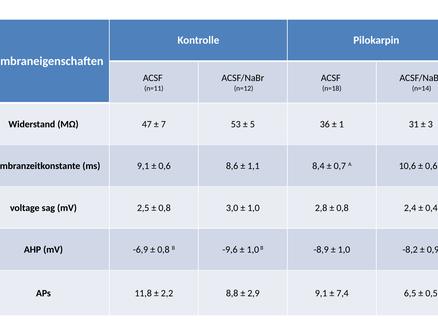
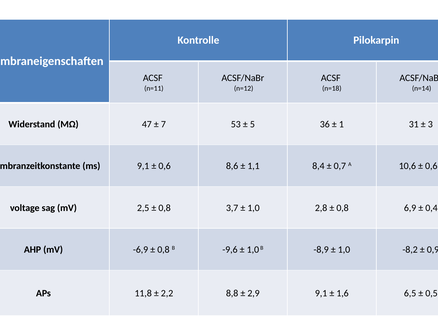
3,0: 3,0 -> 3,7 (232, 208)
2,4: 2,4 -> 6,9 (410, 208)
7,4: 7,4 -> 1,6 (343, 294)
